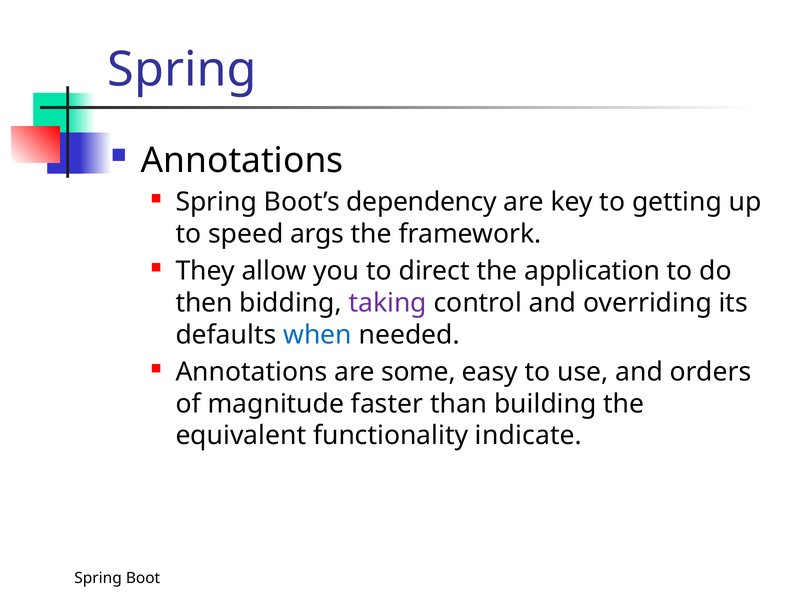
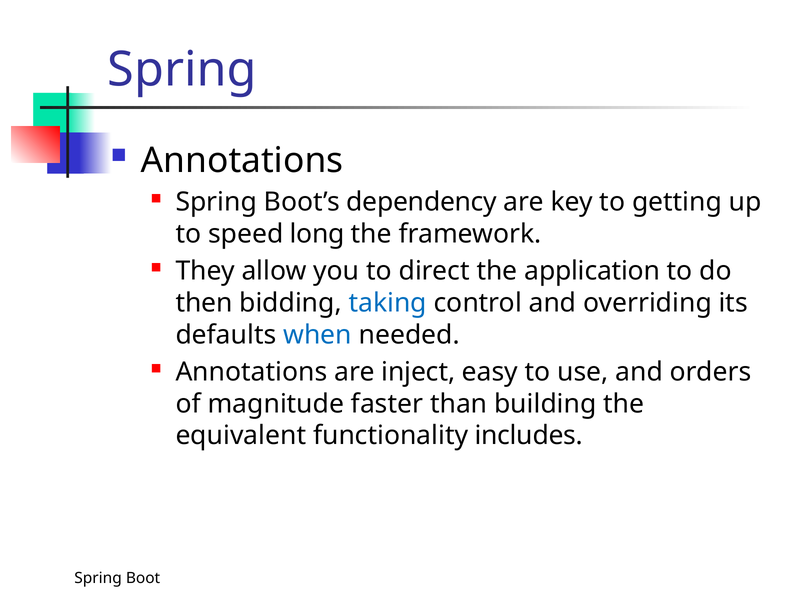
args: args -> long (317, 234)
taking colour: purple -> blue (388, 303)
some: some -> inject (418, 372)
indicate: indicate -> includes (529, 436)
